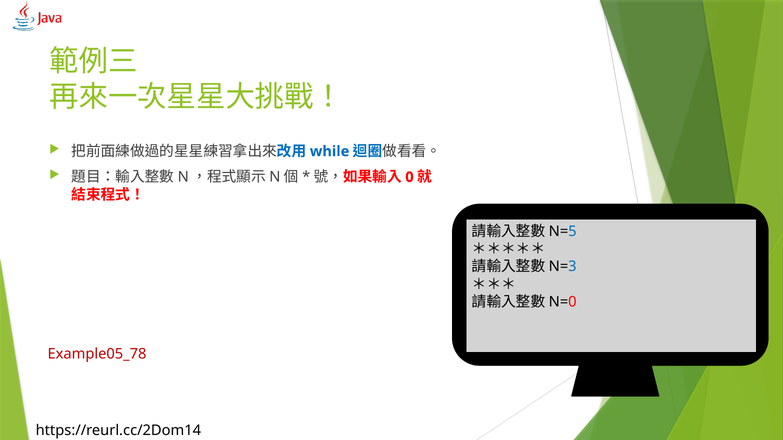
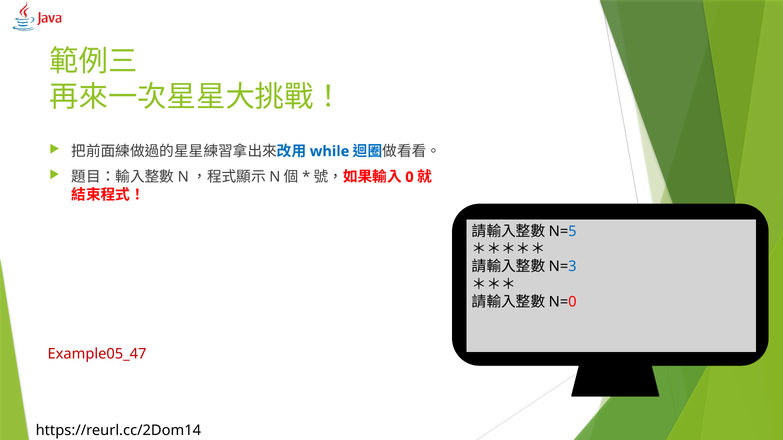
Example05_78: Example05_78 -> Example05_47 (97, 355)
